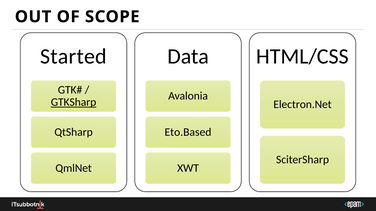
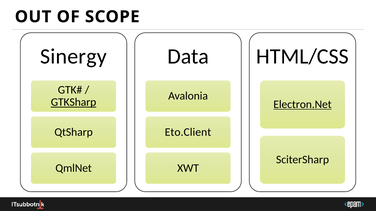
Started: Started -> Sinergy (73, 57)
Electron.Net underline: none -> present (303, 105)
Eto.Based: Eto.Based -> Eto.Client (188, 132)
